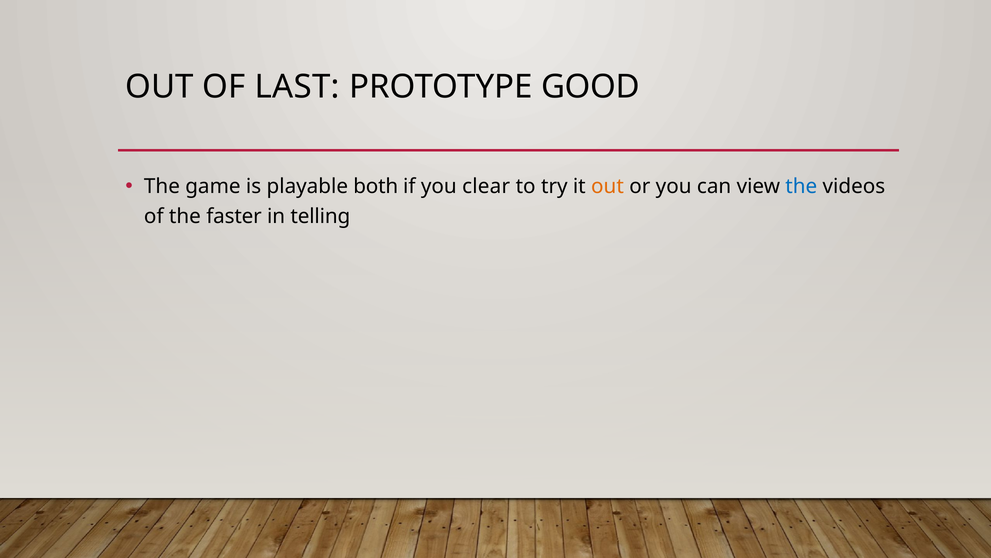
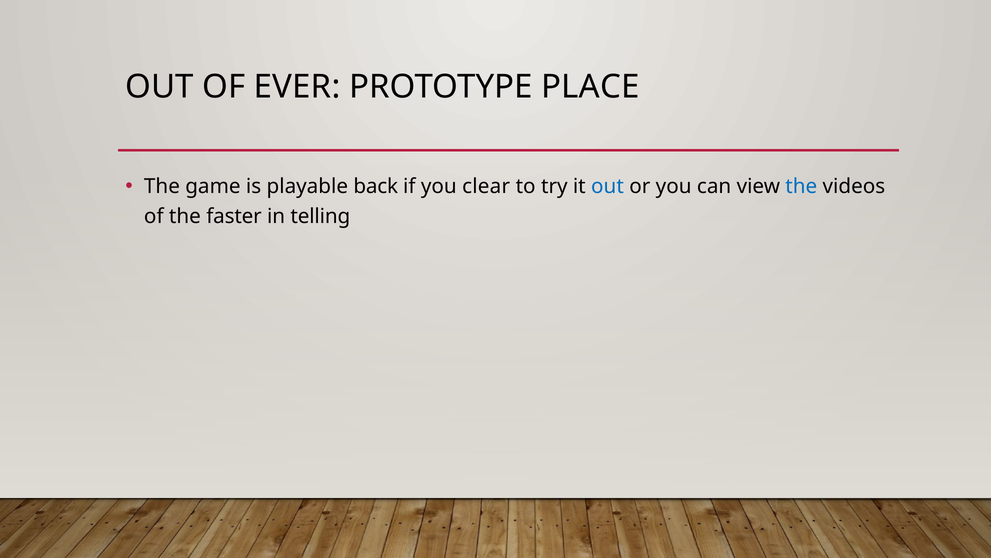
LAST: LAST -> EVER (297, 87)
GOOD: GOOD -> PLACE (590, 87)
both: both -> back (376, 186)
out colour: orange -> blue (607, 186)
